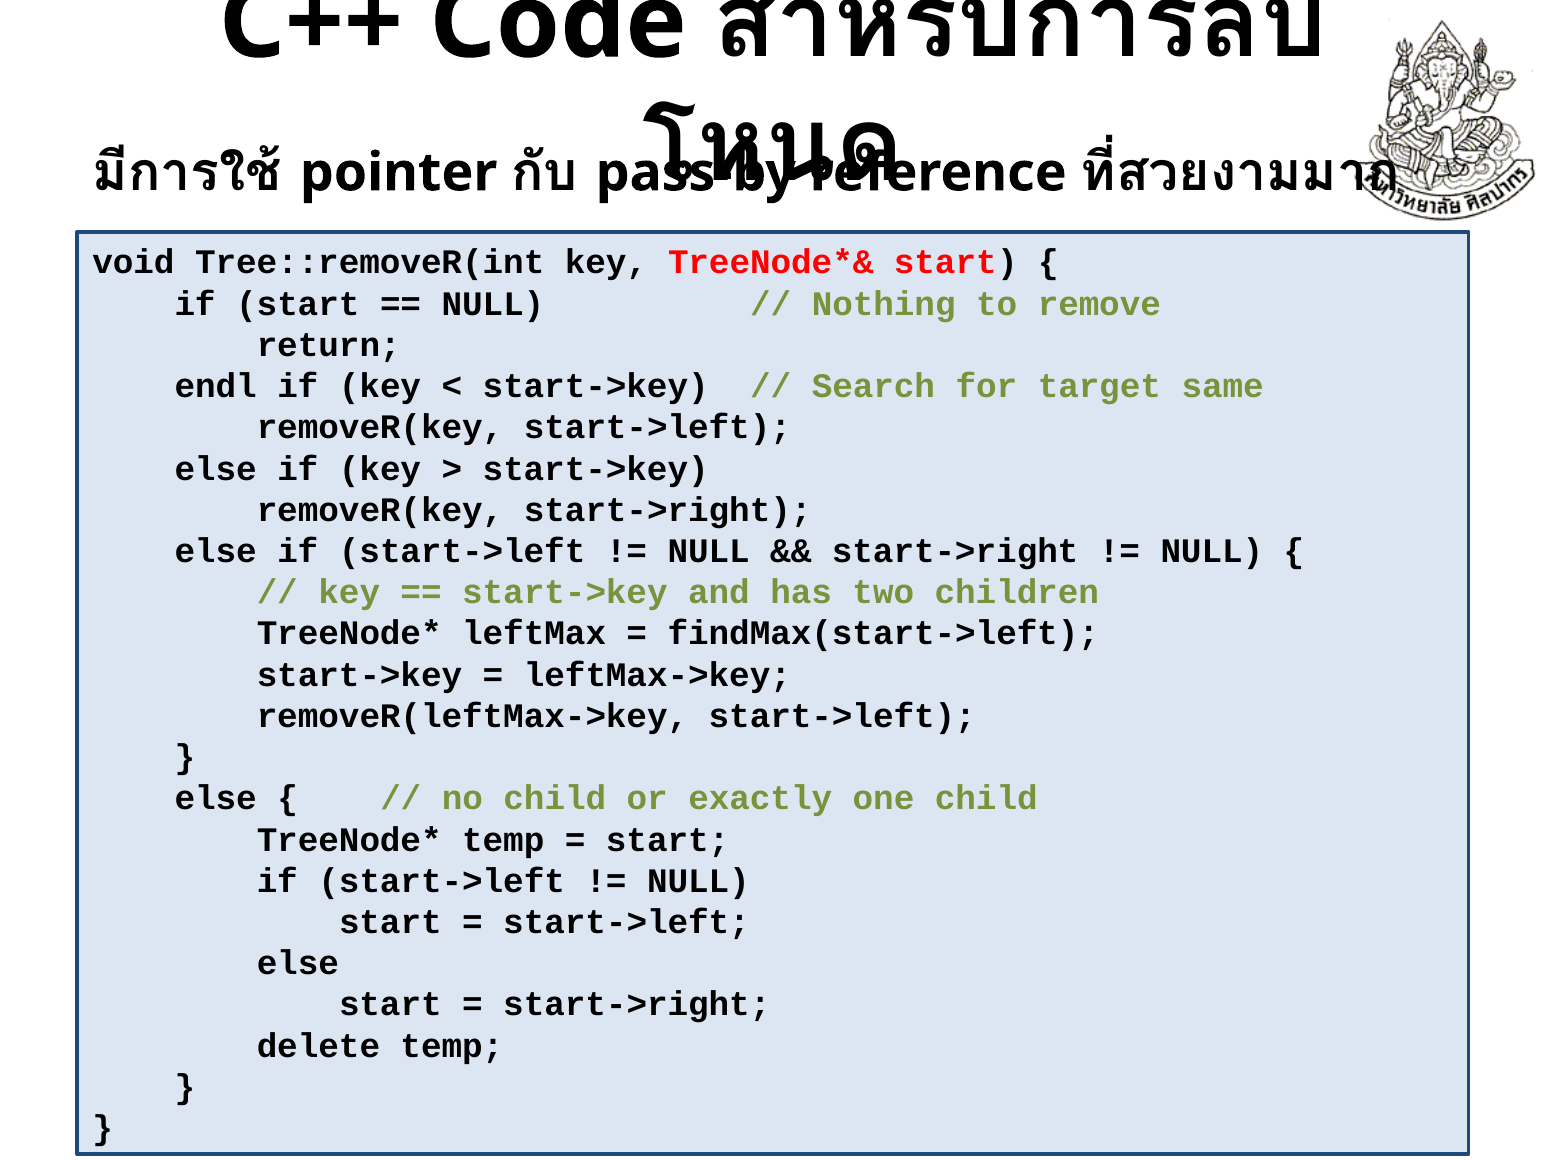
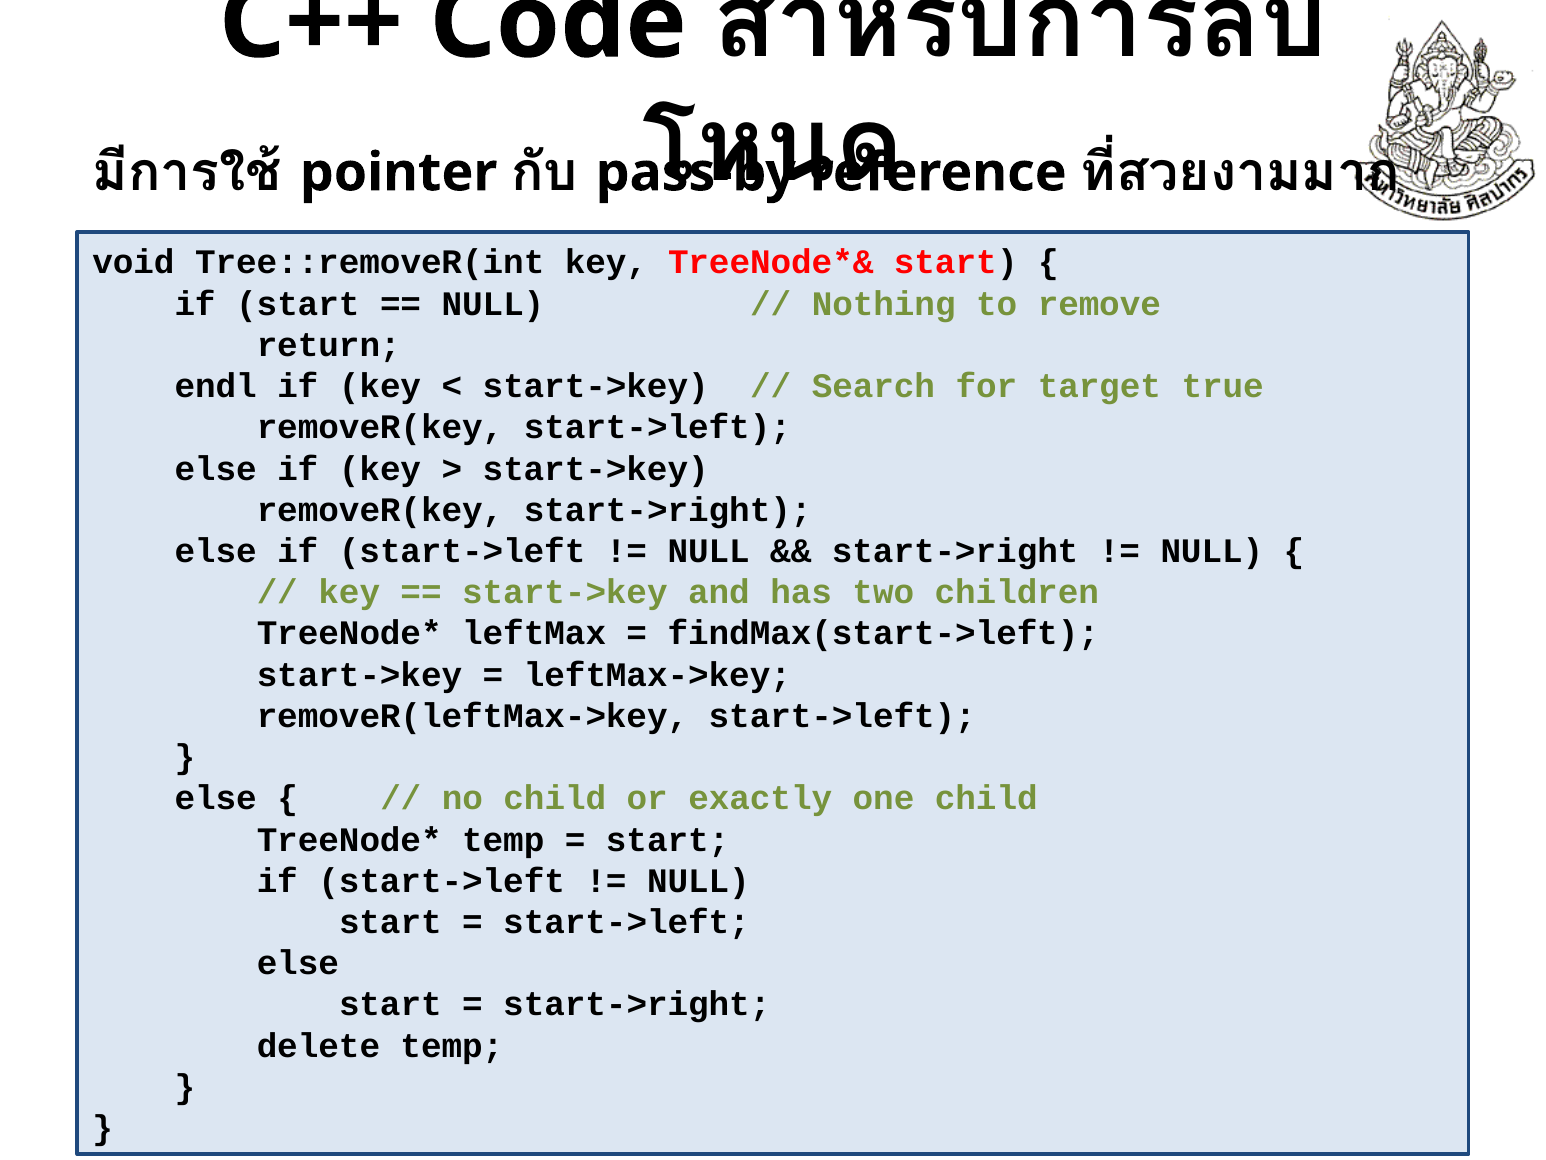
same: same -> true (1223, 386)
